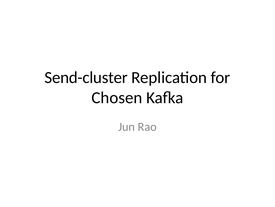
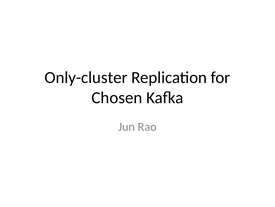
Send-cluster: Send-cluster -> Only-cluster (86, 77)
